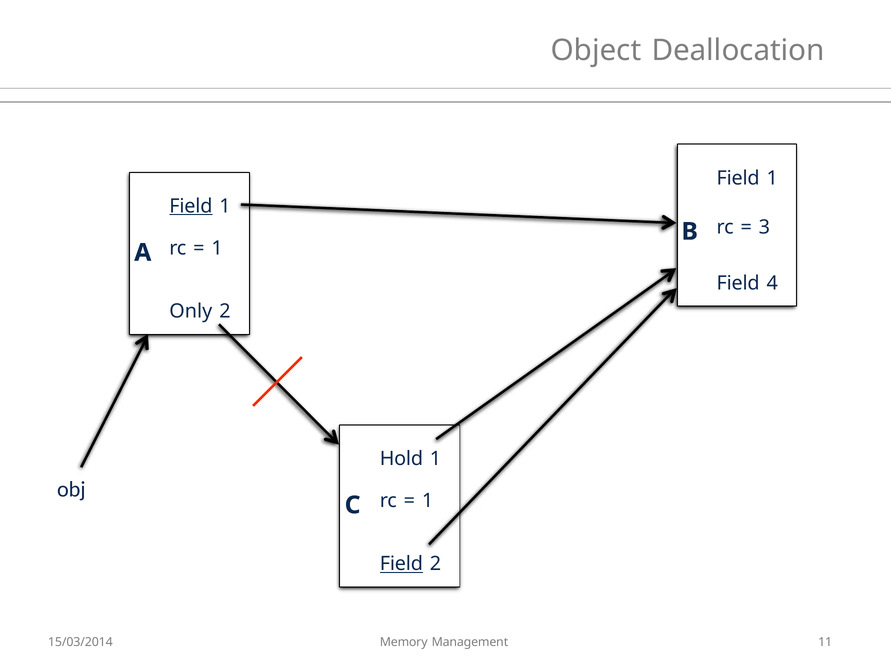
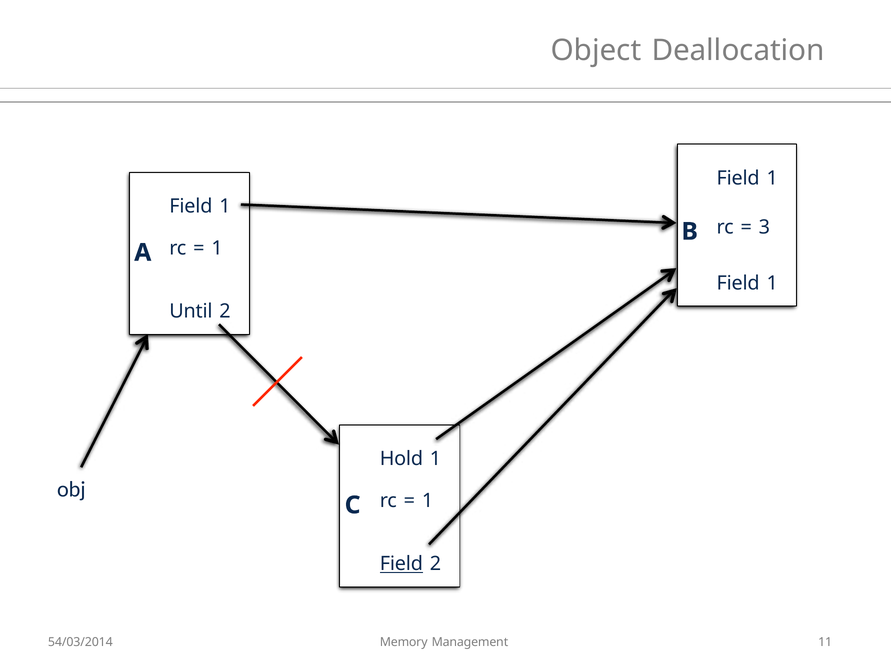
Field underline: present -> none (191, 206)
4: 4 -> 1 (772, 283)
Only: Only -> Until (191, 311)
15/03/2014: 15/03/2014 -> 54/03/2014 (80, 642)
